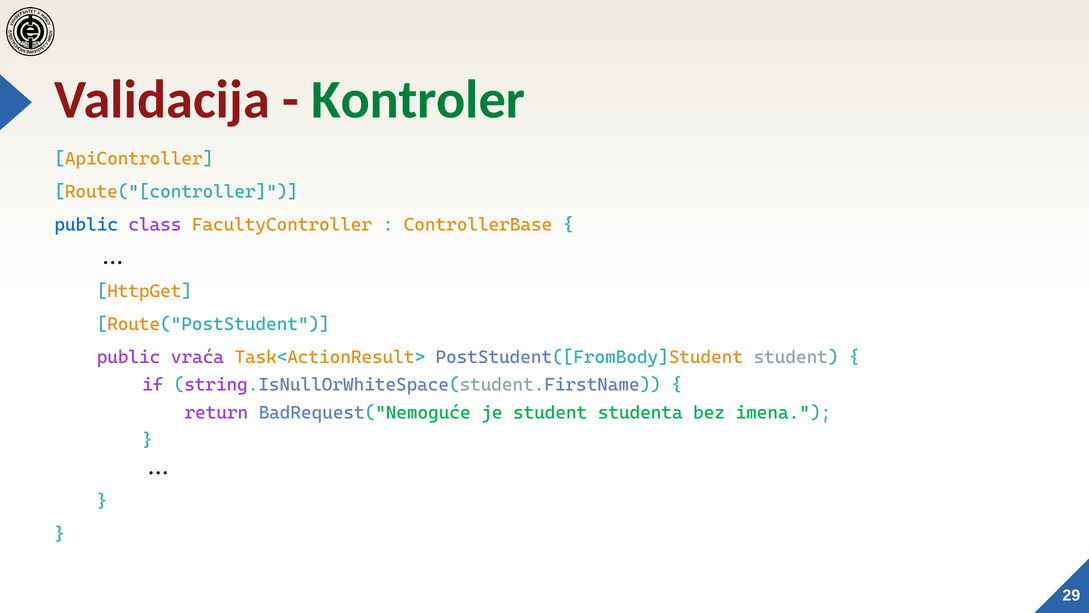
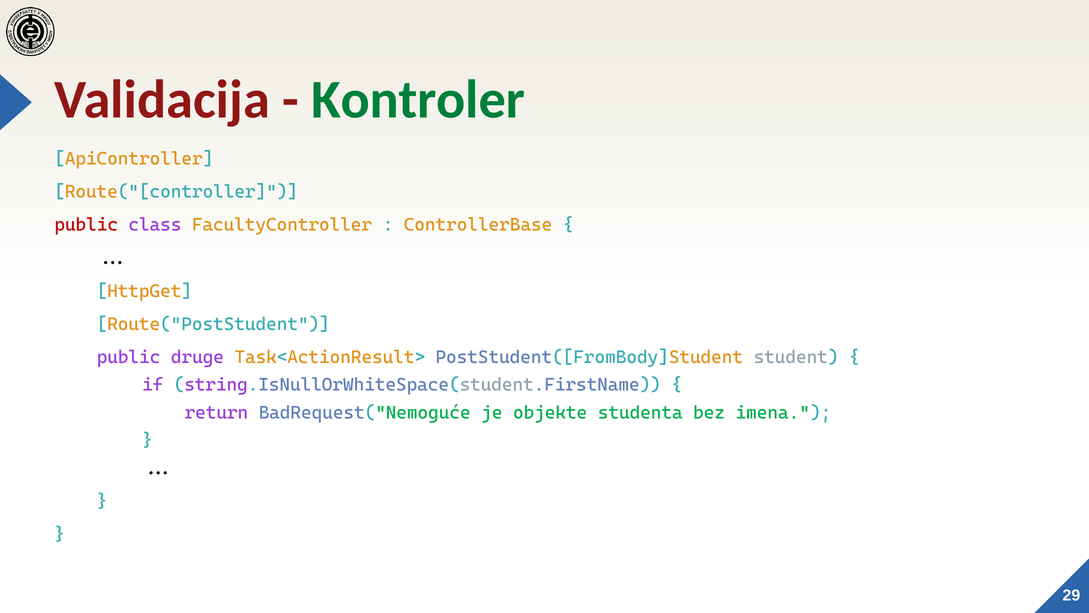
public colour: blue -> red (86, 225)
vraća: vraća -> druge (197, 357)
je student: student -> objekte (550, 412)
